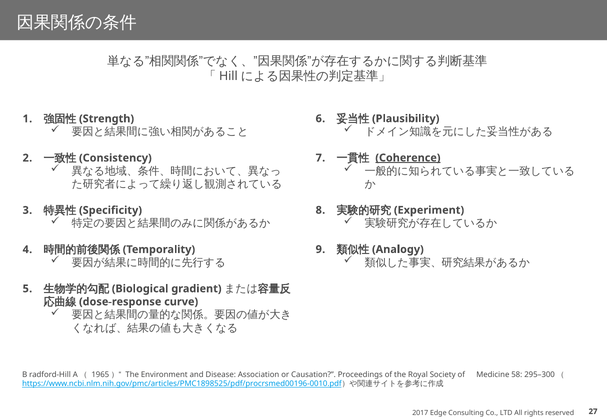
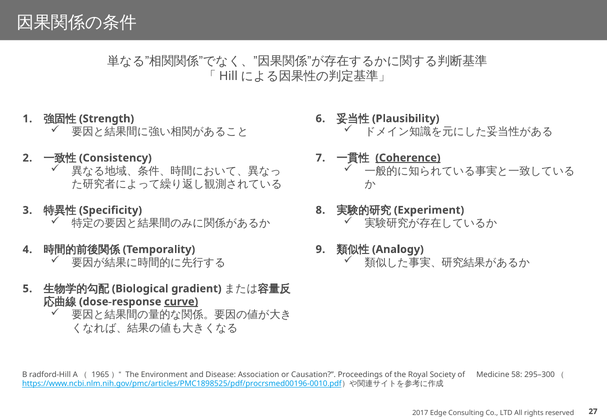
curve underline: none -> present (181, 302)
